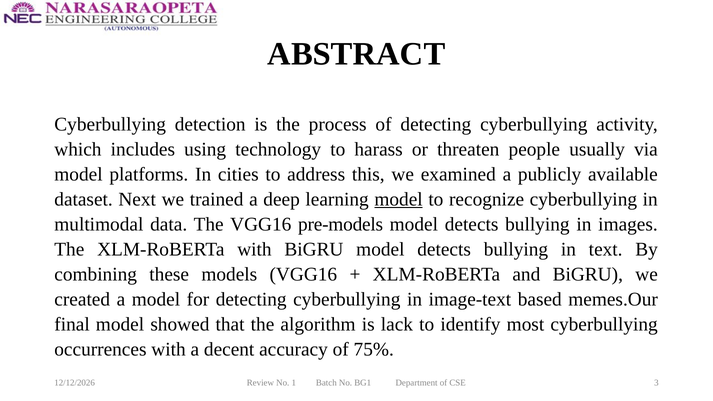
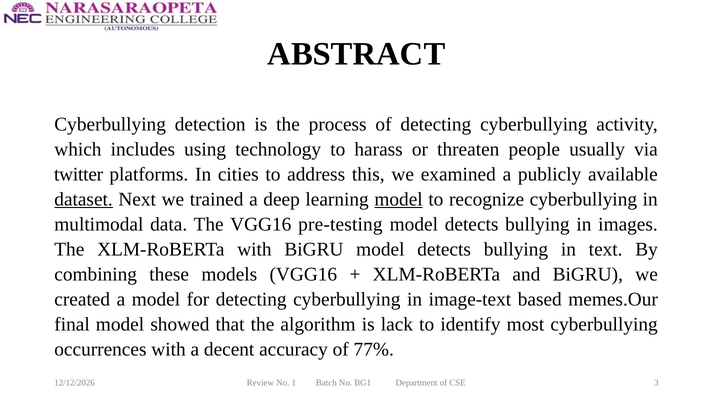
model: model -> twitter (79, 174)
dataset underline: none -> present (84, 199)
pre-models: pre-models -> pre-testing (340, 224)
75%: 75% -> 77% (374, 349)
